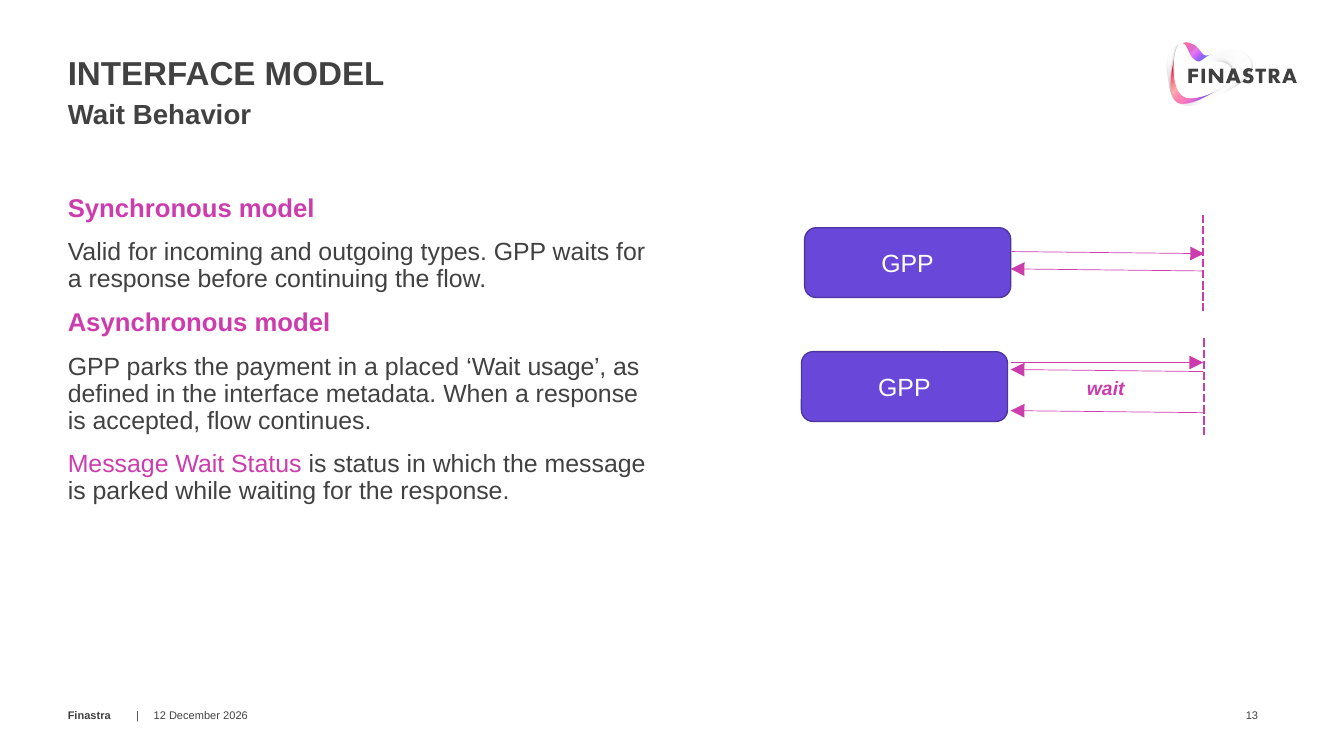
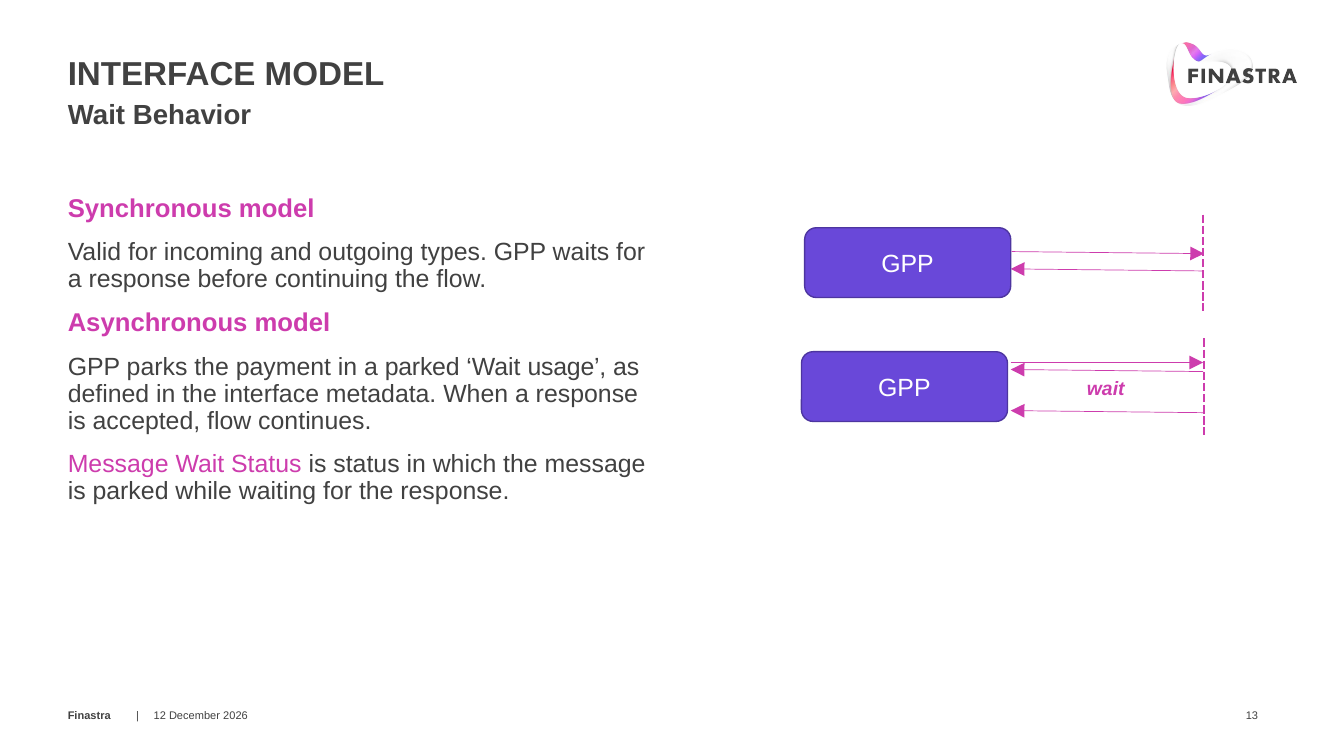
a placed: placed -> parked (422, 367)
